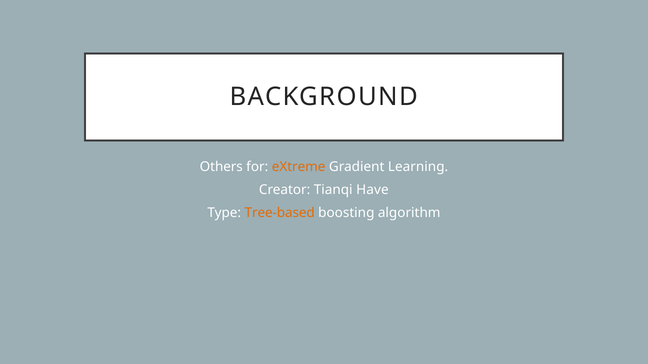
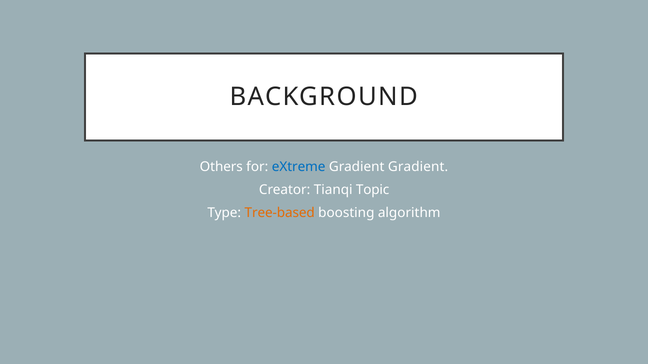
eXtreme colour: orange -> blue (299, 167)
Gradient Learning: Learning -> Gradient (418, 167)
Have: Have -> Topic (373, 190)
